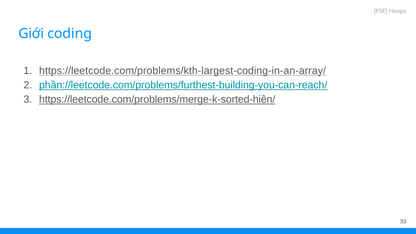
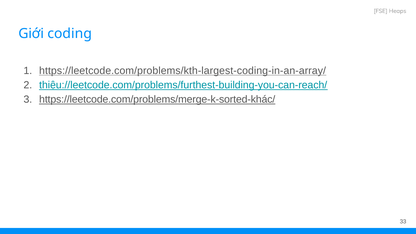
phần://leetcode.com/problems/furthest-building-you-can-reach/: phần://leetcode.com/problems/furthest-building-you-can-reach/ -> thiệu://leetcode.com/problems/furthest-building-you-can-reach/ (183, 85)
https://leetcode.com/problems/merge-k-sorted-hiện/: https://leetcode.com/problems/merge-k-sorted-hiện/ -> https://leetcode.com/problems/merge-k-sorted-khác/ (157, 99)
